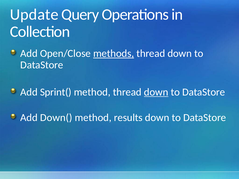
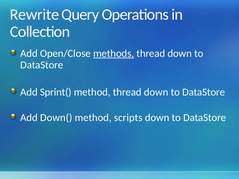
Update: Update -> Rewrite (34, 15)
down underline: present -> none (156, 92)
results: results -> scripts (128, 118)
